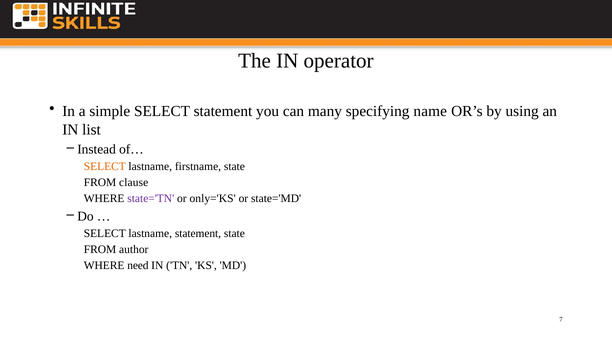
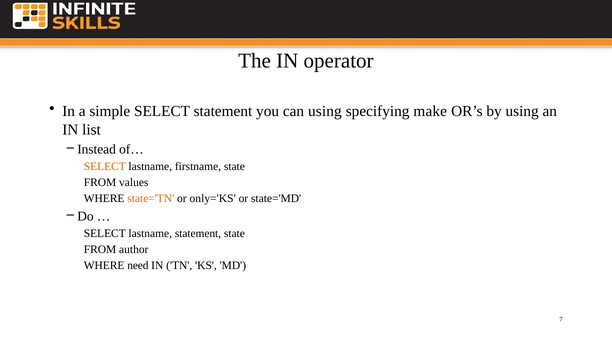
can many: many -> using (325, 111)
name: name -> make (430, 111)
clause: clause -> values (134, 183)
state='TN colour: purple -> orange (151, 199)
